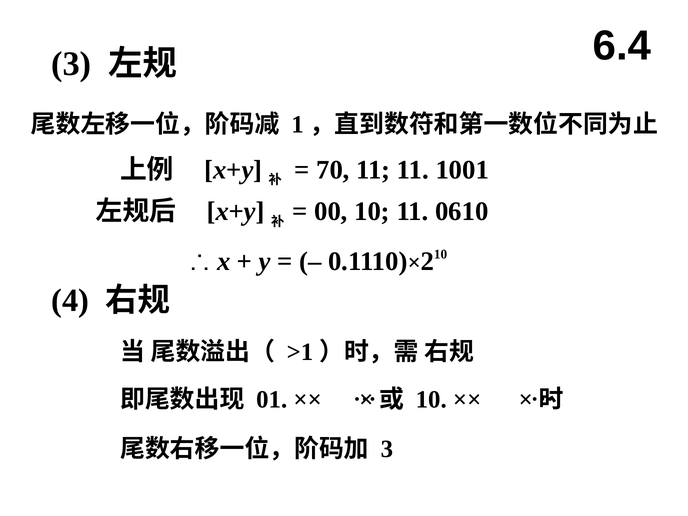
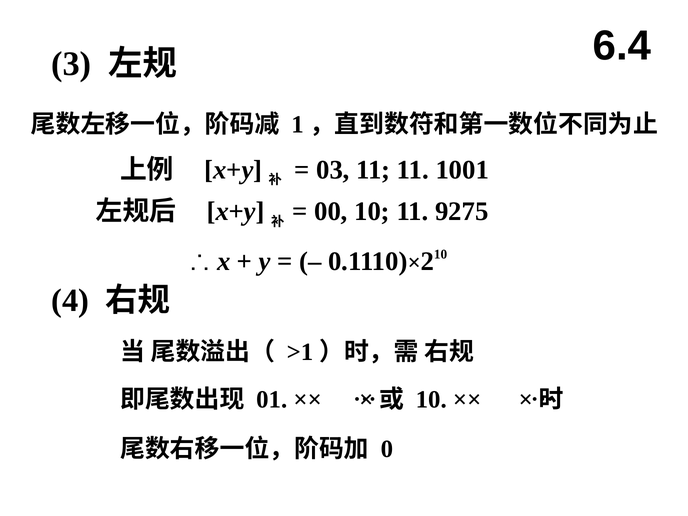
70: 70 -> 03 (333, 170)
0610: 0610 -> 9275 (462, 212)
3: 3 -> 0 (387, 449)
